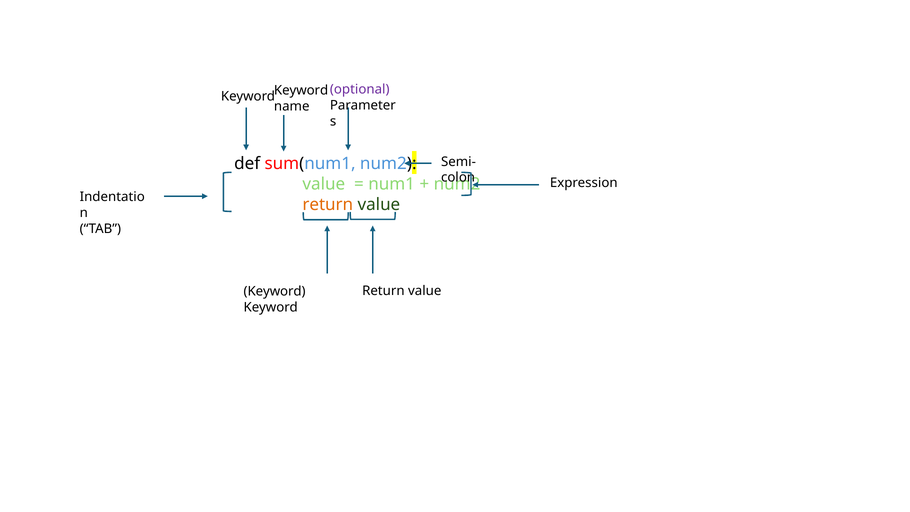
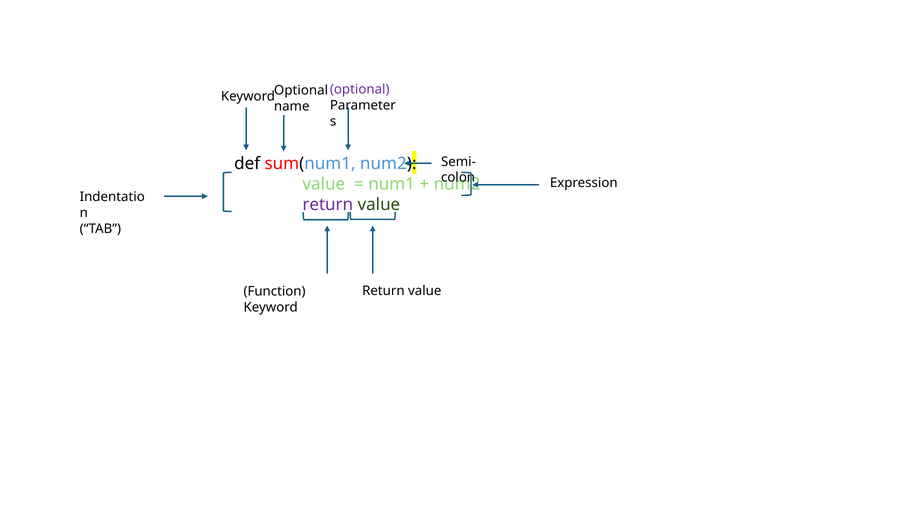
Keyword: Keyword -> Optional (301, 90)
return colour: orange -> purple (328, 204)
Keyword: Keyword -> Function (275, 291)
